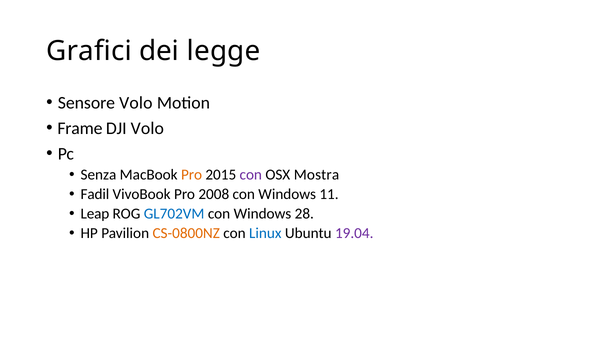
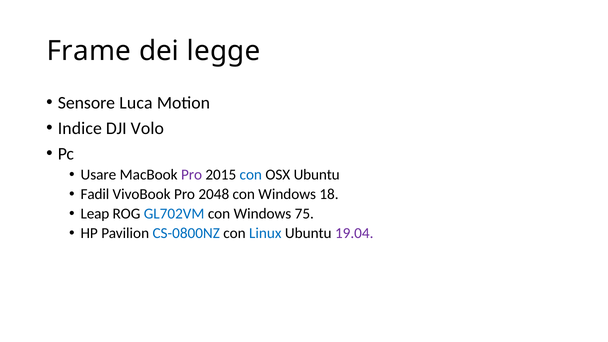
Grafici: Grafici -> Frame (89, 51)
Sensore Volo: Volo -> Luca (136, 103)
Frame: Frame -> Indice (80, 128)
Senza: Senza -> Usare (98, 175)
Pro colour: orange -> purple (192, 175)
con colour: purple -> blue (251, 175)
OSX Mostra: Mostra -> Ubuntu (317, 175)
2008: 2008 -> 2048 (214, 194)
11: 11 -> 18 (329, 194)
28: 28 -> 75 (304, 214)
CS-0800NZ colour: orange -> blue (186, 233)
